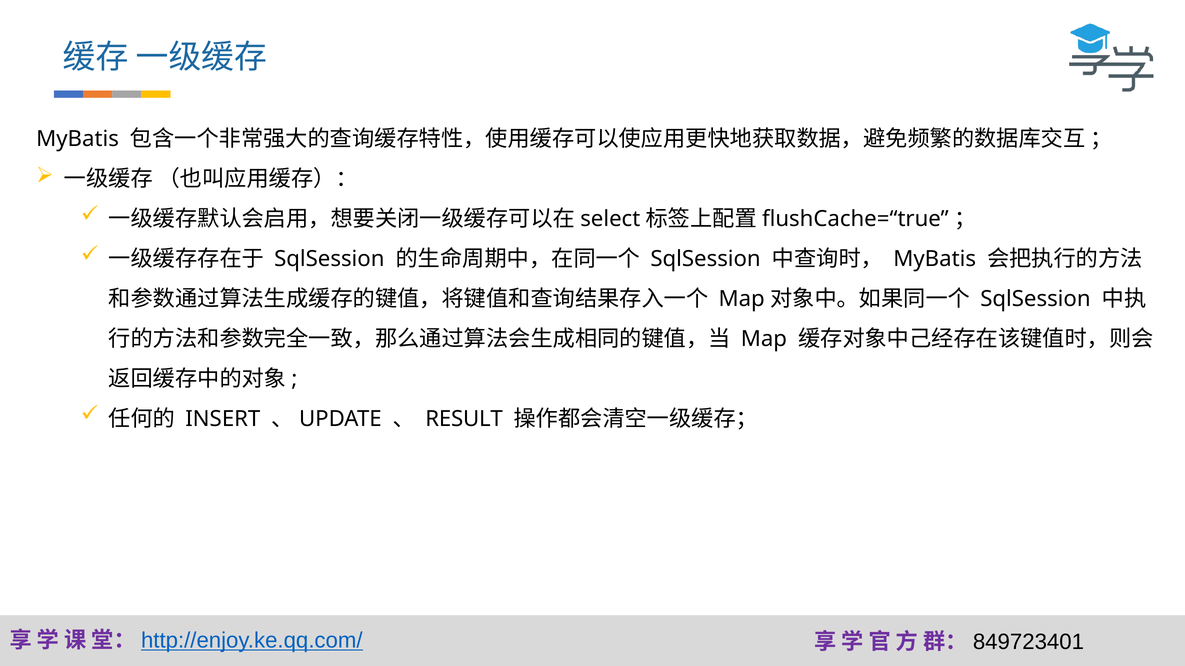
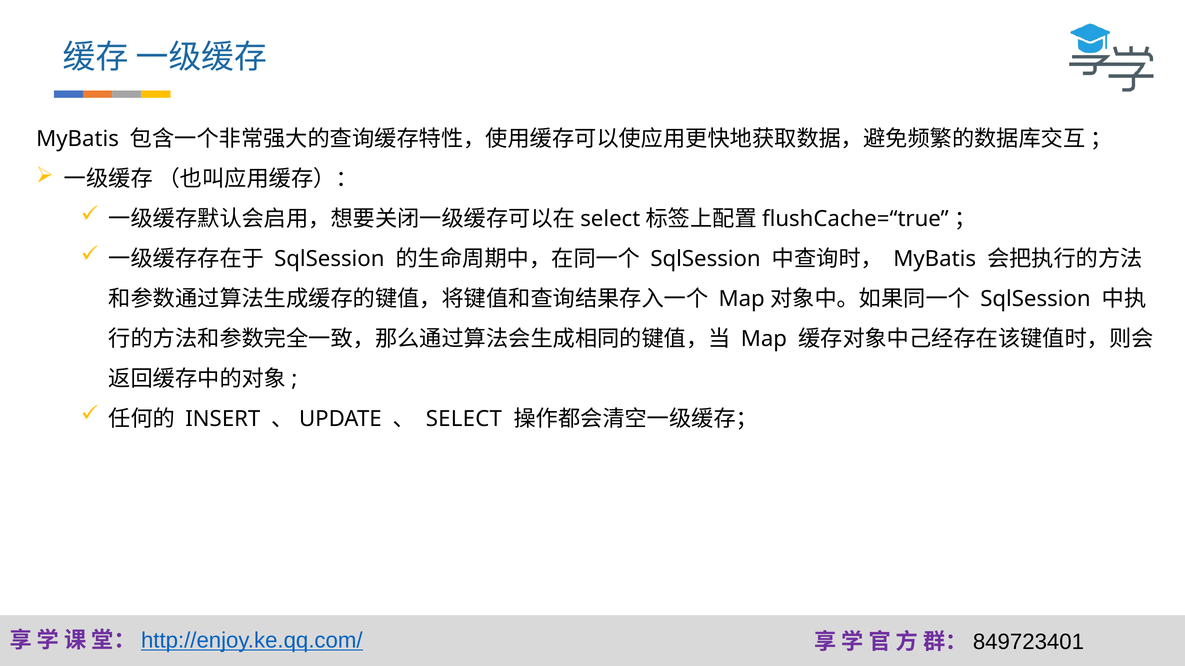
RESULT: RESULT -> SELECT (464, 419)
